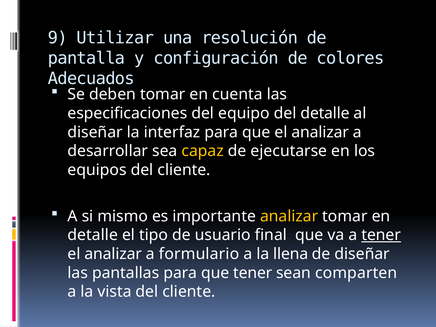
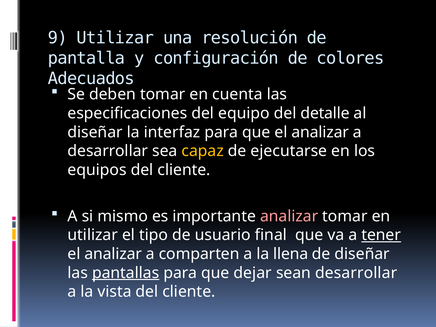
analizar colour: yellow -> pink (289, 216)
detalle: detalle -> utilizar (93, 235)
formulario: formulario -> comparten (199, 254)
pantallas underline: none -> present (126, 273)
que tener: tener -> dejar (253, 273)
sean comparten: comparten -> desarrollar (356, 273)
